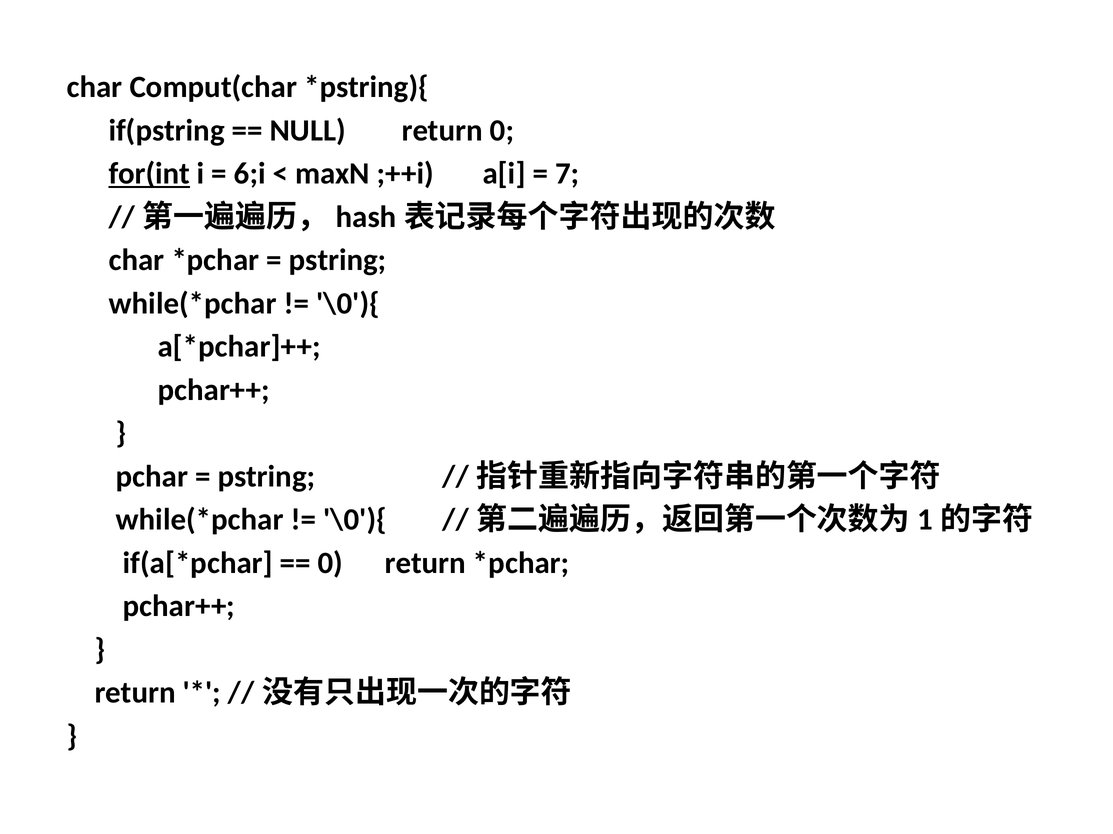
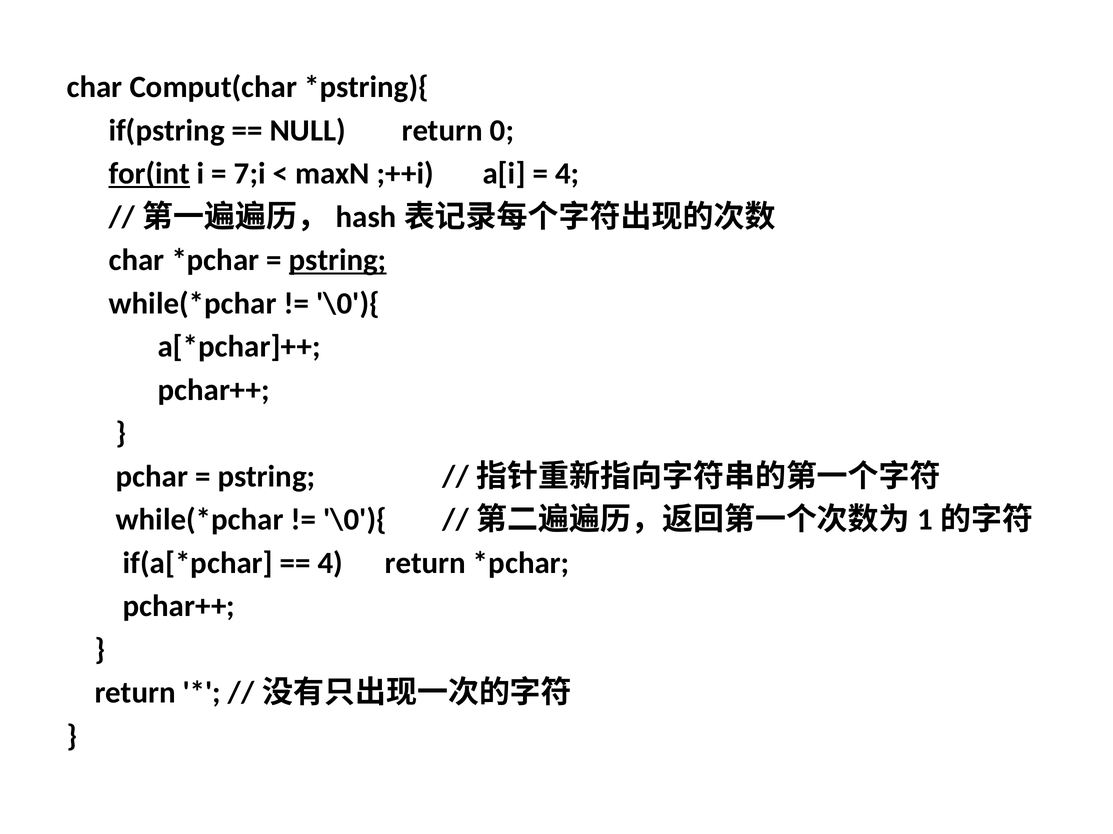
6;i: 6;i -> 7;i (250, 174)
7: 7 -> 4 (567, 174)
pstring underline: none -> present (338, 260)
0: 0 -> 4 (330, 563)
